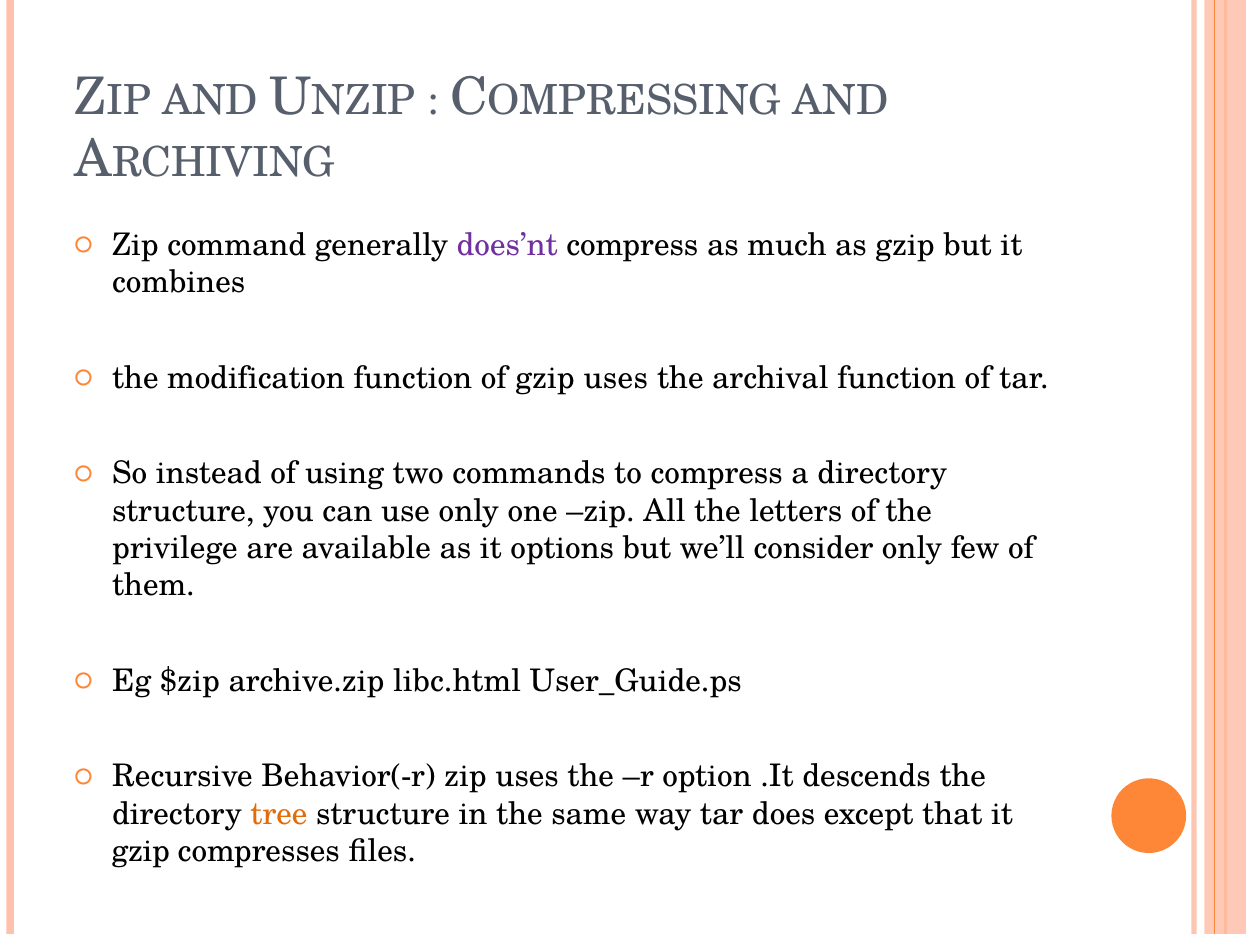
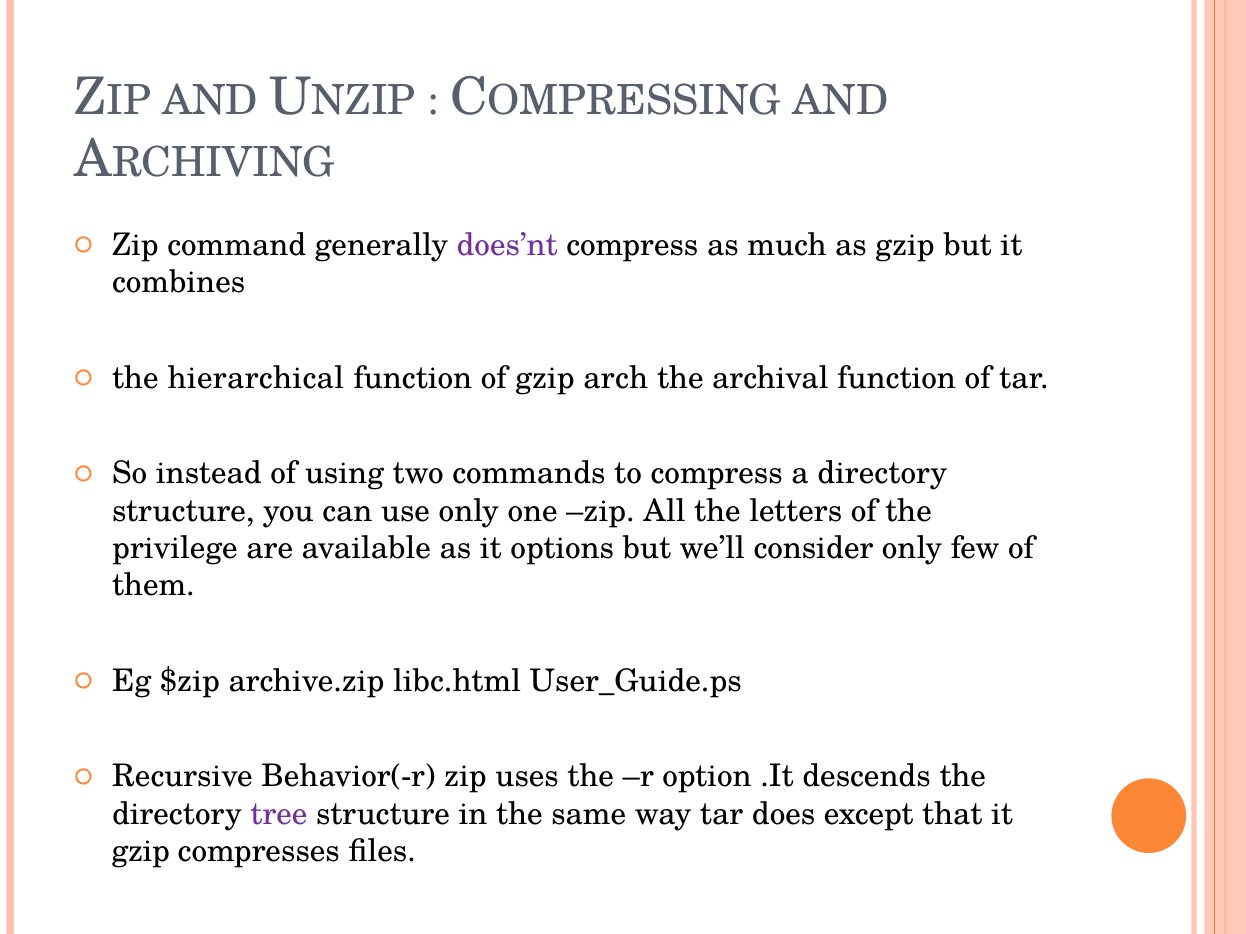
modification: modification -> hierarchical (256, 378)
gzip uses: uses -> arch (616, 378)
tree colour: orange -> purple (279, 814)
